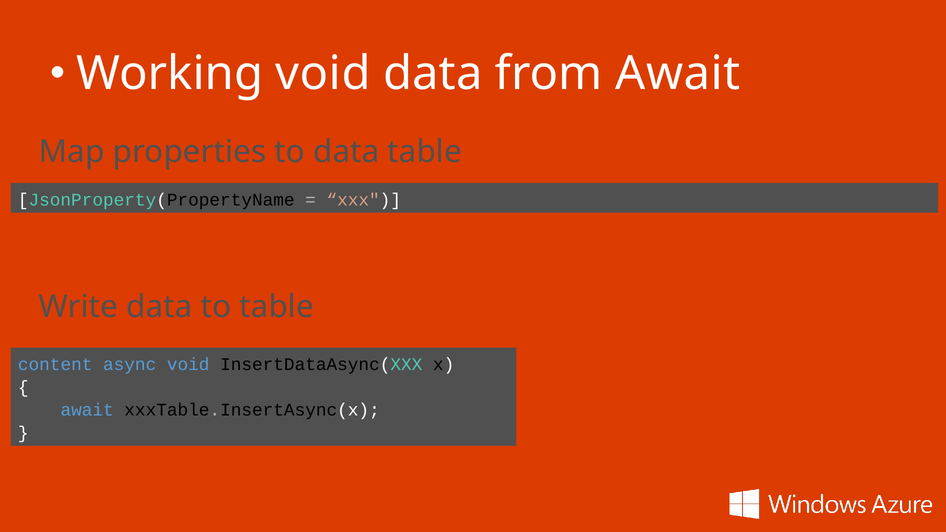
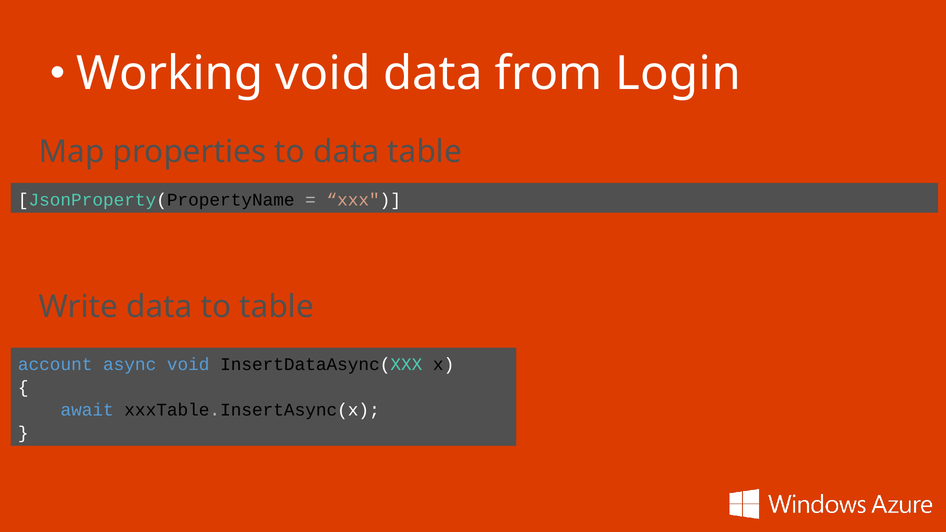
from Await: Await -> Login (678, 74)
content: content -> account (55, 365)
